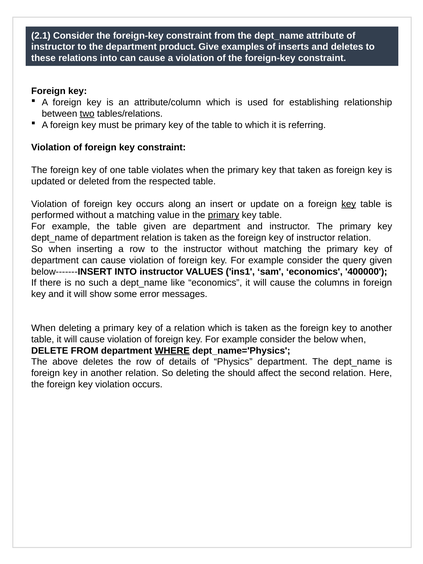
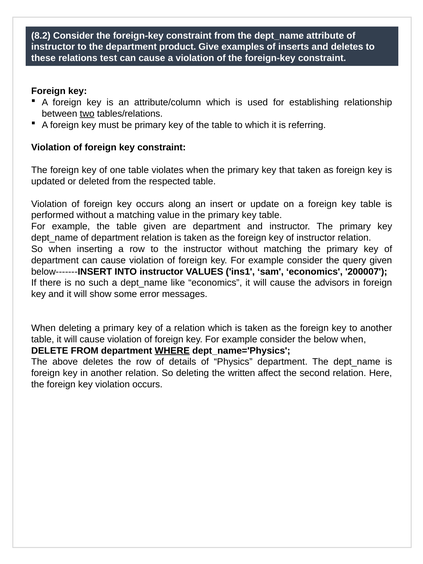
2.1: 2.1 -> 8.2 (41, 36)
relations into: into -> test (109, 58)
key underline: present -> none (349, 204)
primary underline: present -> none (224, 215)
400000: 400000 -> 200007 (366, 272)
columns: columns -> advisors (332, 283)
should: should -> written (242, 373)
